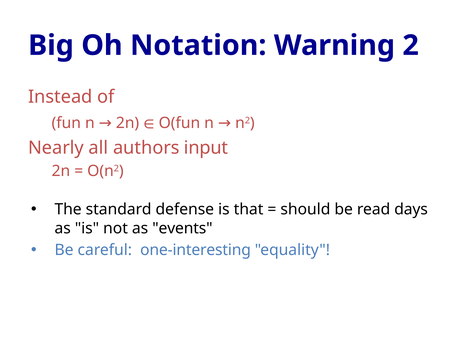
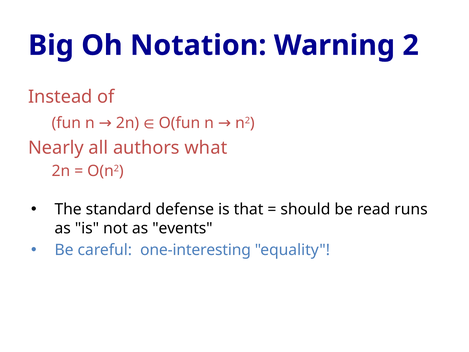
input: input -> what (206, 148)
days: days -> runs (411, 209)
